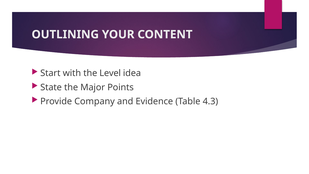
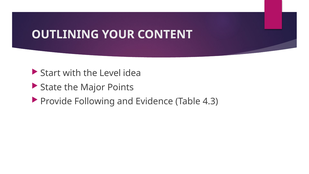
Company: Company -> Following (95, 101)
